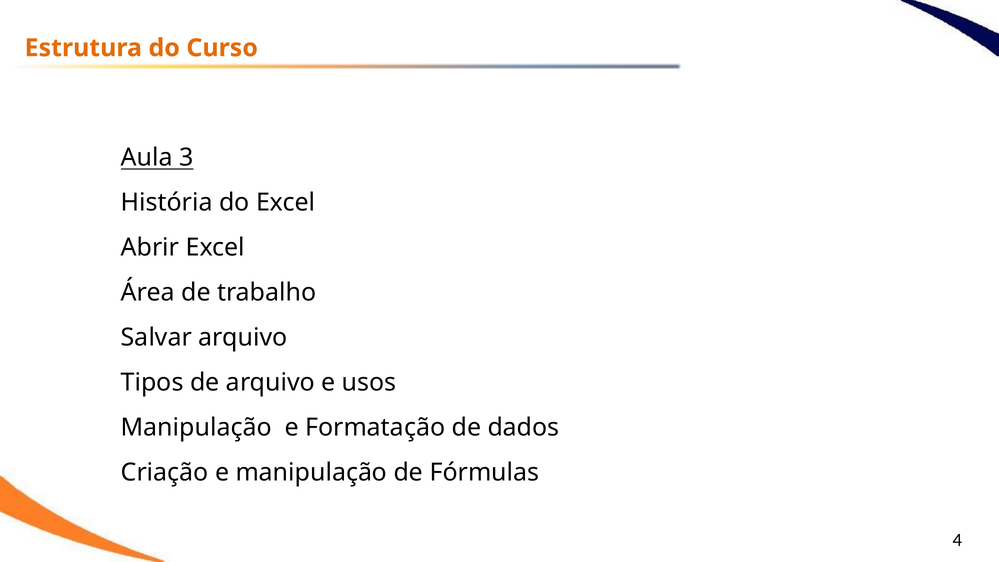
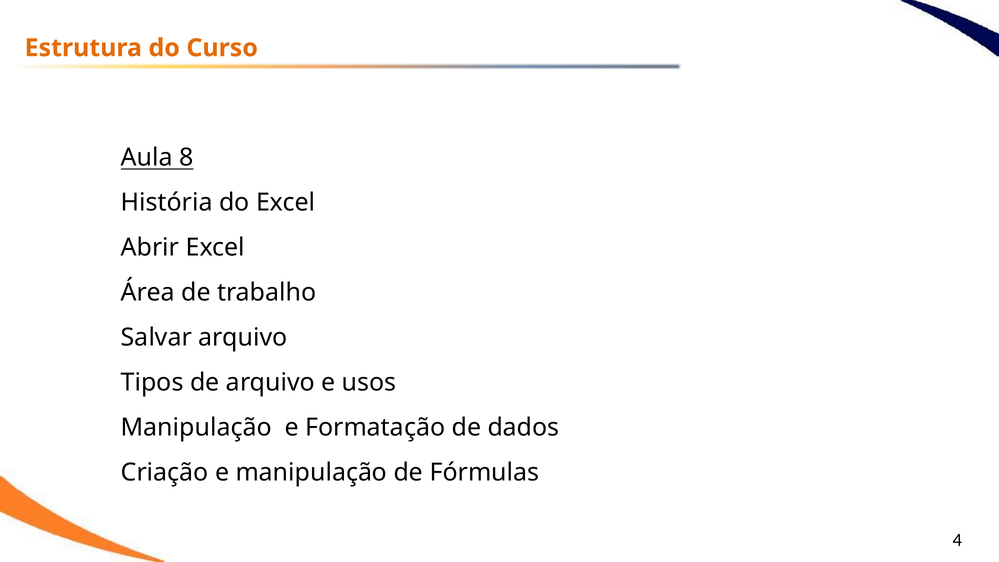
3: 3 -> 8 (186, 158)
